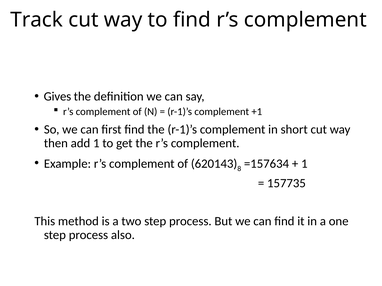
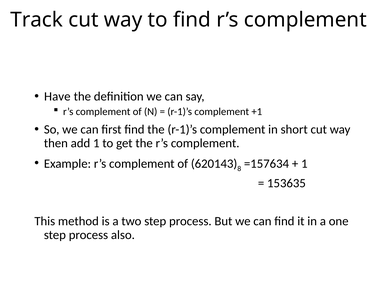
Gives: Gives -> Have (57, 97)
157735: 157735 -> 153635 (286, 183)
